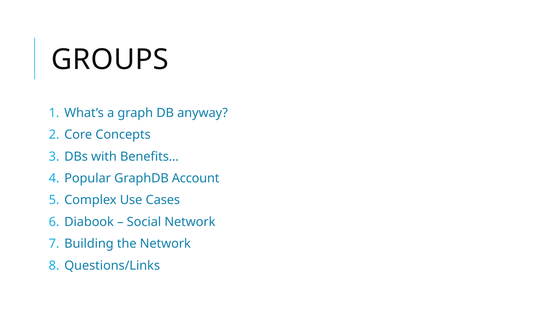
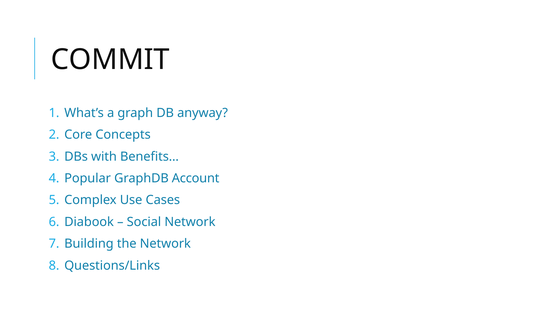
GROUPS: GROUPS -> COMMIT (110, 60)
